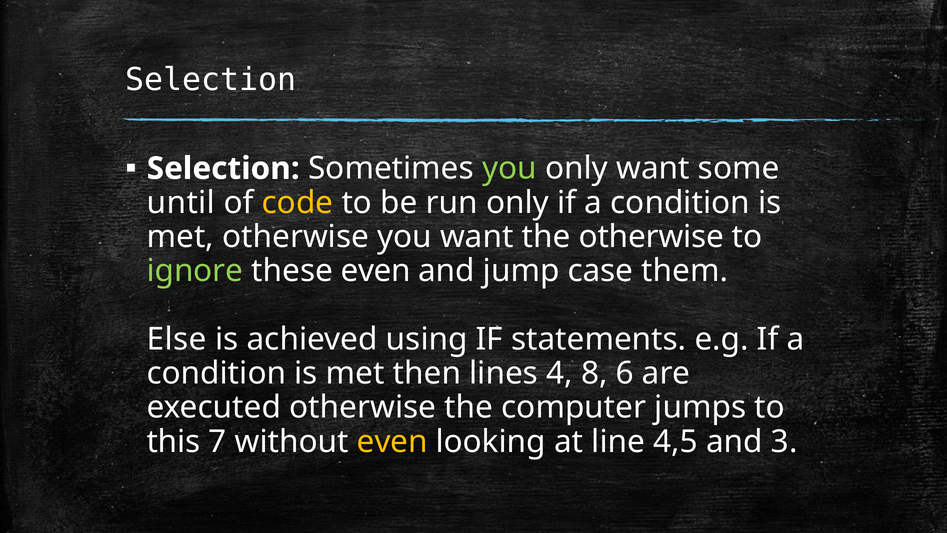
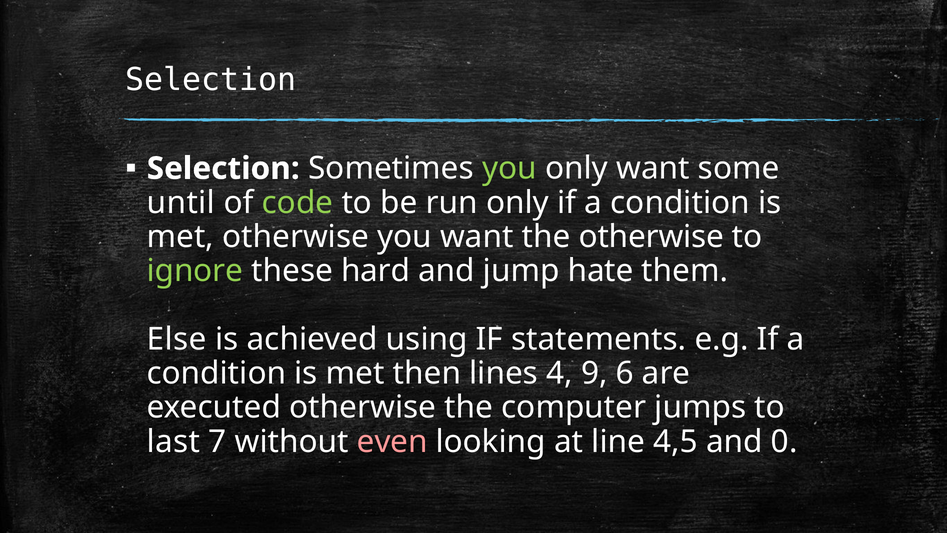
code colour: yellow -> light green (298, 203)
these even: even -> hard (376, 271)
case: case -> hate (601, 271)
8: 8 -> 9 (594, 373)
this: this -> last (173, 441)
even colour: yellow -> pink (392, 441)
3: 3 -> 0 (784, 441)
